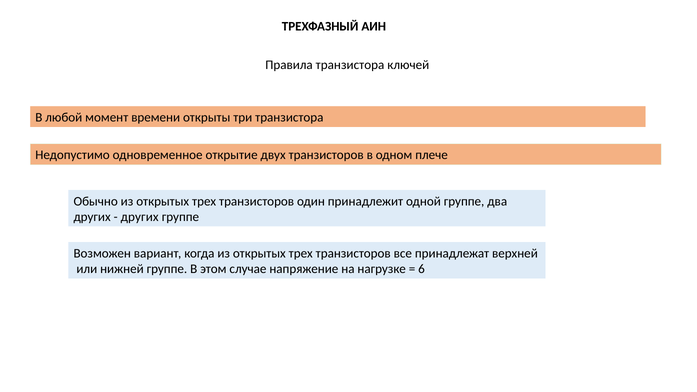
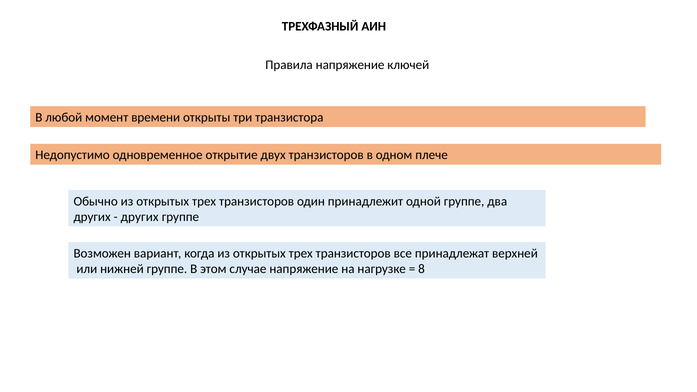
Правила транзистора: транзистора -> напряжение (350, 65)
6: 6 -> 8 (422, 269)
